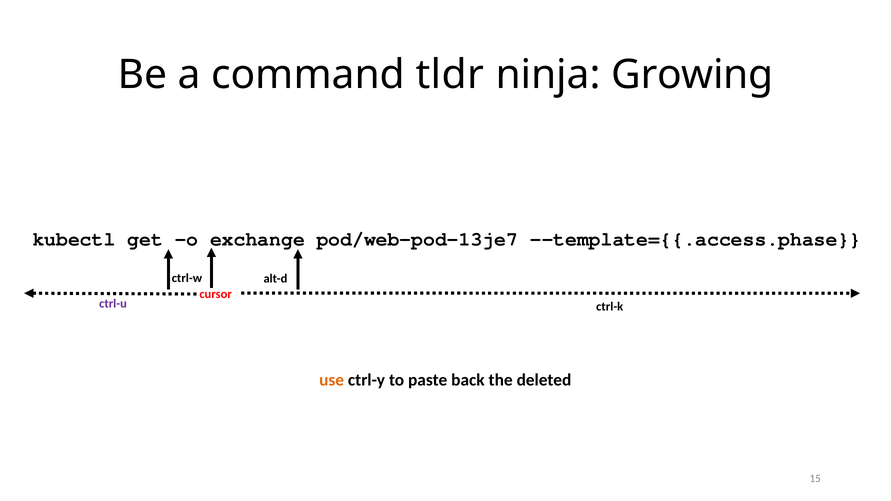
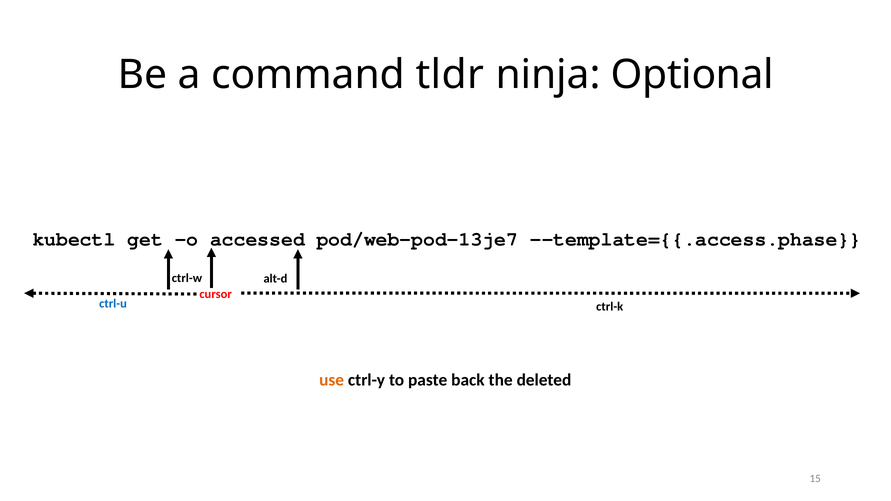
Growing: Growing -> Optional (692, 75)
exchange: exchange -> accessed (257, 239)
ctrl-u colour: purple -> blue (113, 304)
